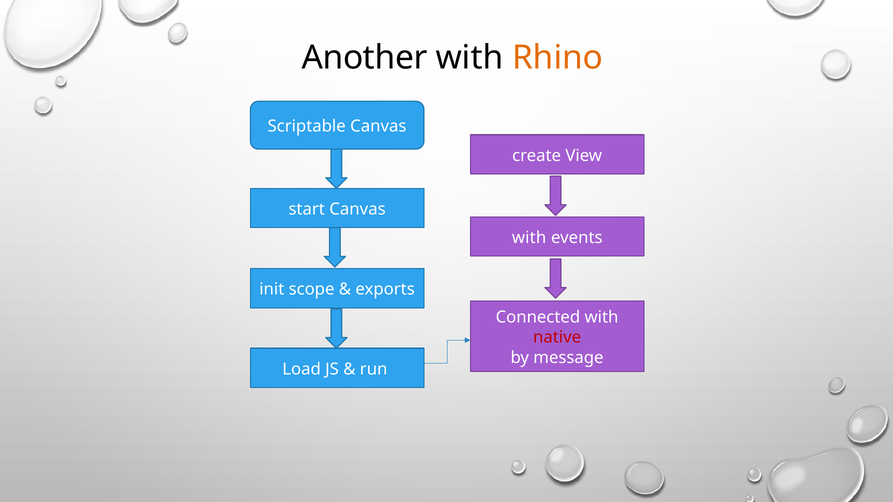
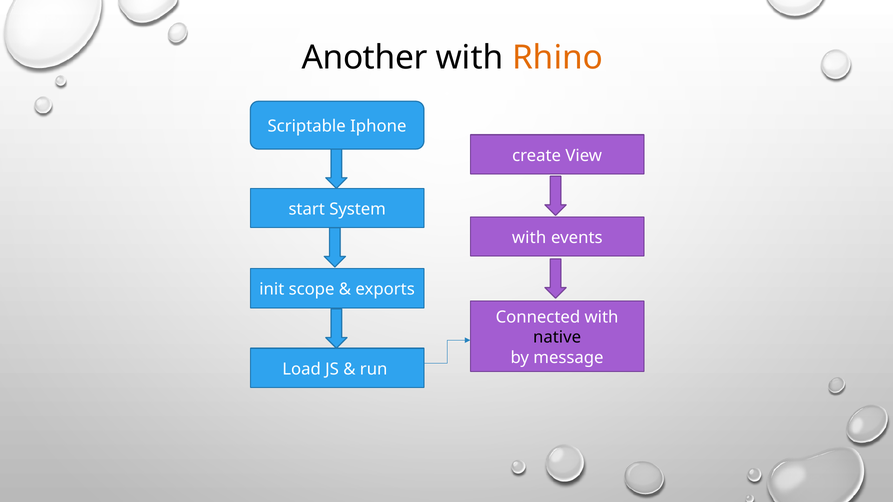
Scriptable Canvas: Canvas -> Iphone (378, 126)
start Canvas: Canvas -> System (358, 209)
native colour: red -> black (557, 338)
